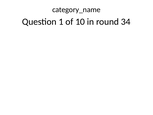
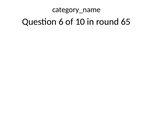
1: 1 -> 6 (61, 22)
34: 34 -> 65 (126, 22)
